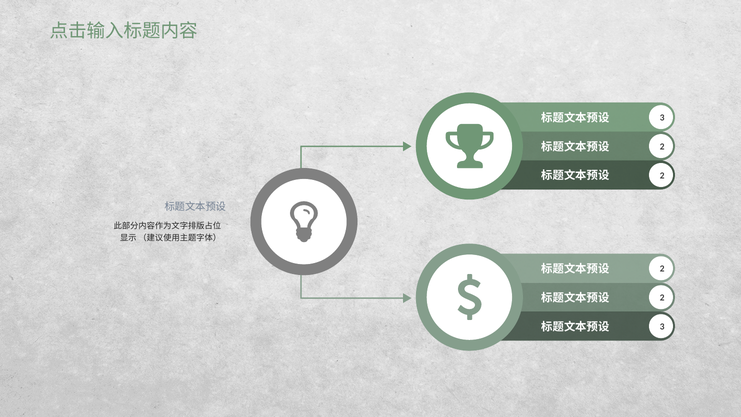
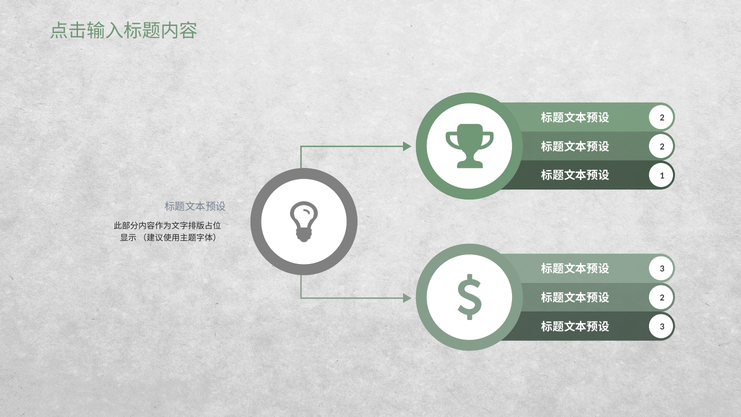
3: 3 -> 2 (662, 118)
2: 2 -> 1 (662, 176)
2: 2 -> 3 (662, 269)
